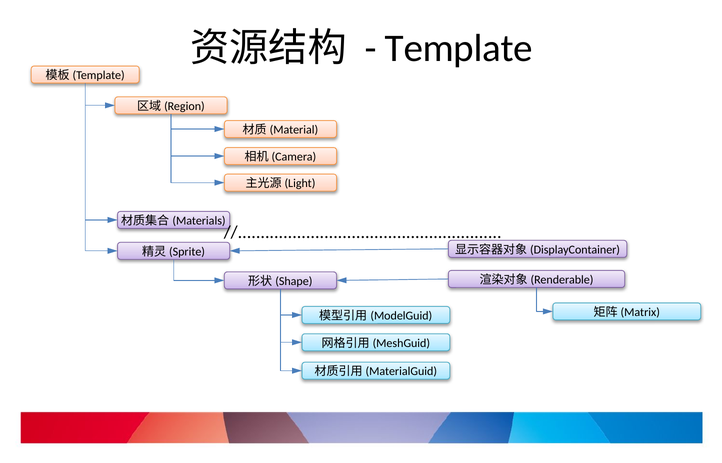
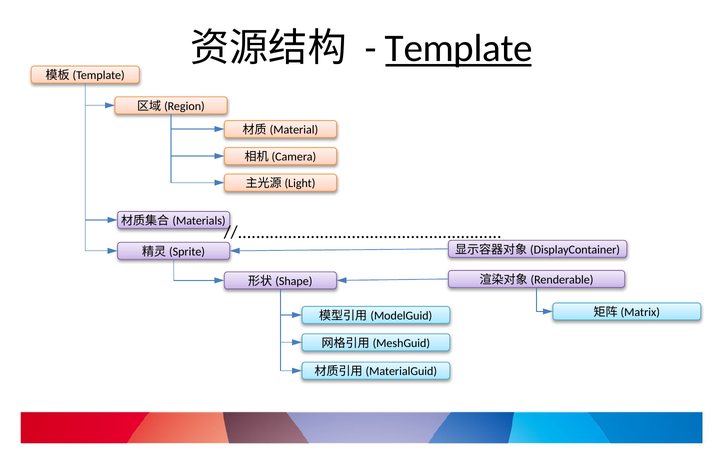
Template underline: none -> present (459, 48)
